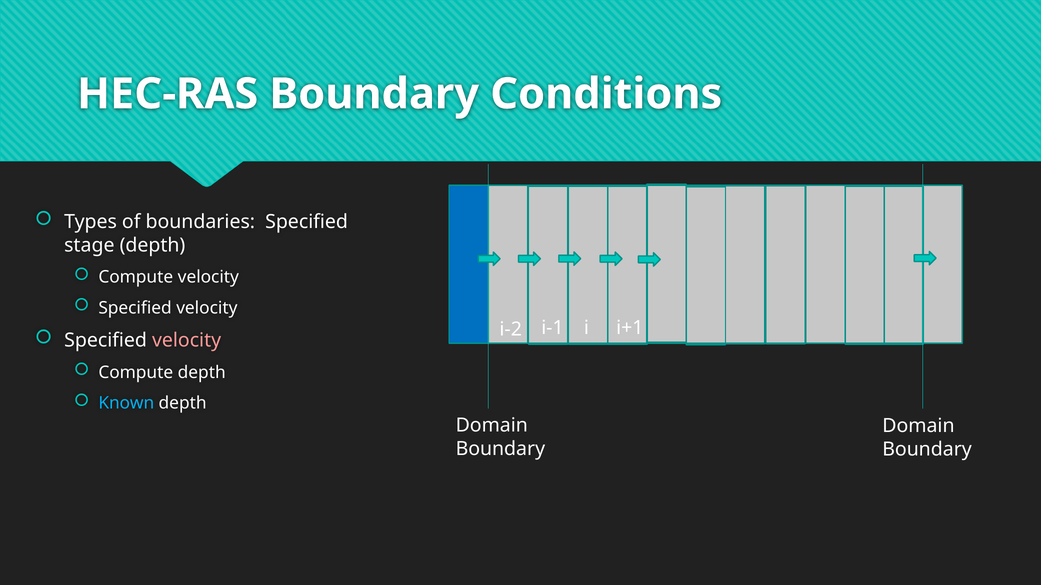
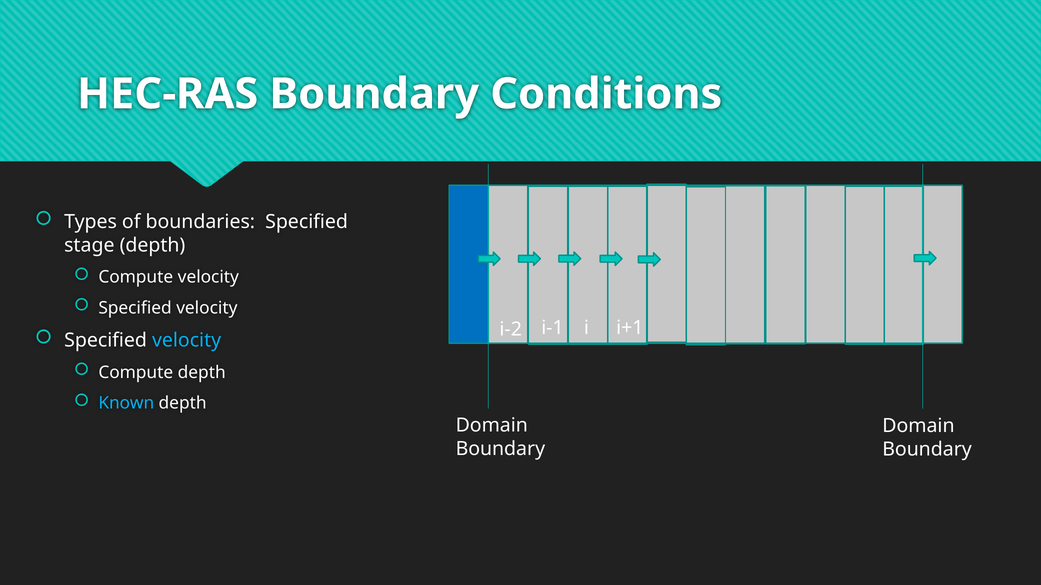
velocity colour: pink -> light blue (187, 341)
